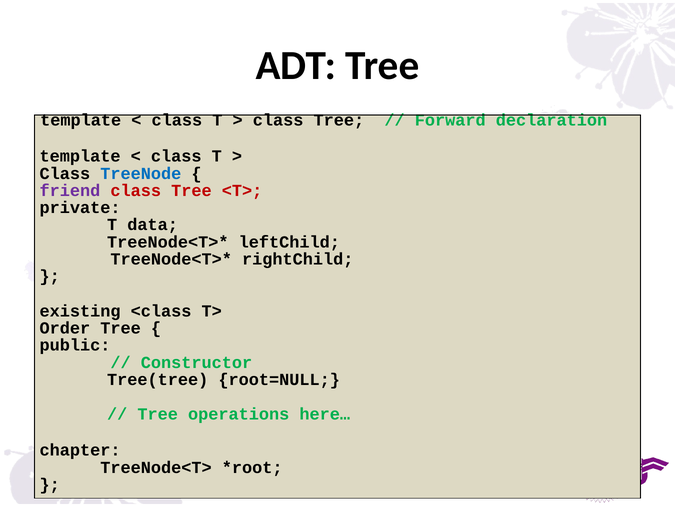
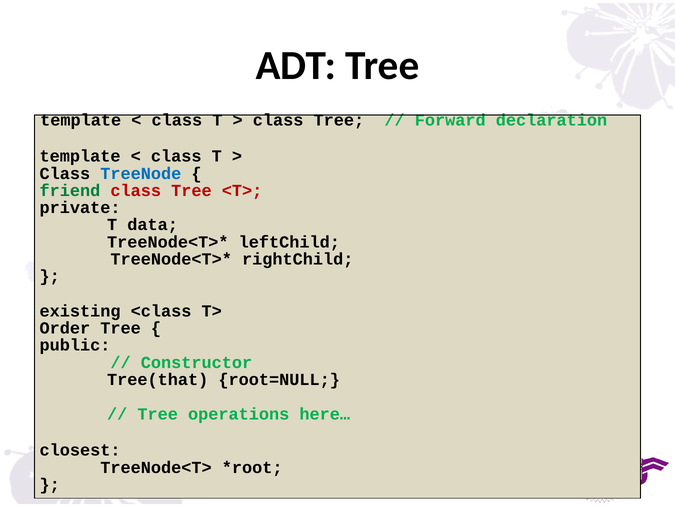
friend colour: purple -> green (70, 190)
Tree(tree: Tree(tree -> Tree(that (158, 379)
chapter: chapter -> closest (80, 450)
